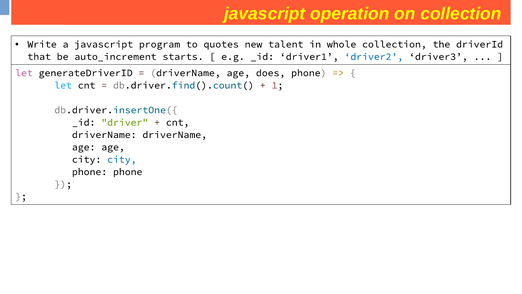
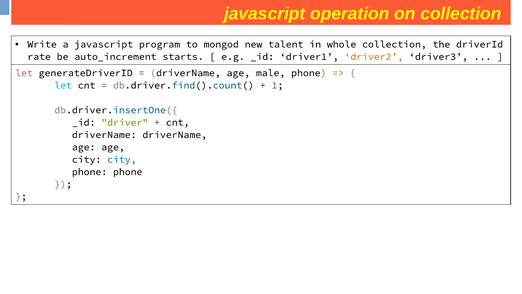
quotes: quotes -> mongod (221, 44)
that: that -> rate (39, 57)
driver2 colour: blue -> orange (374, 57)
does: does -> male (271, 73)
